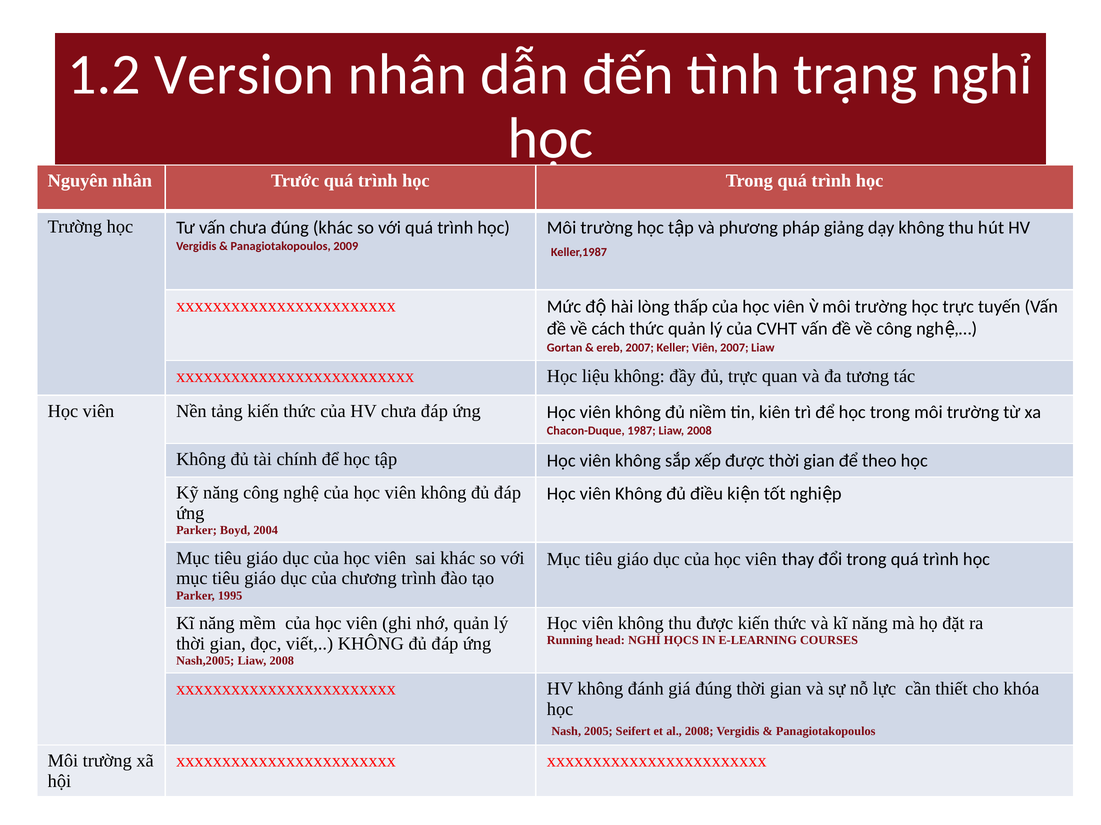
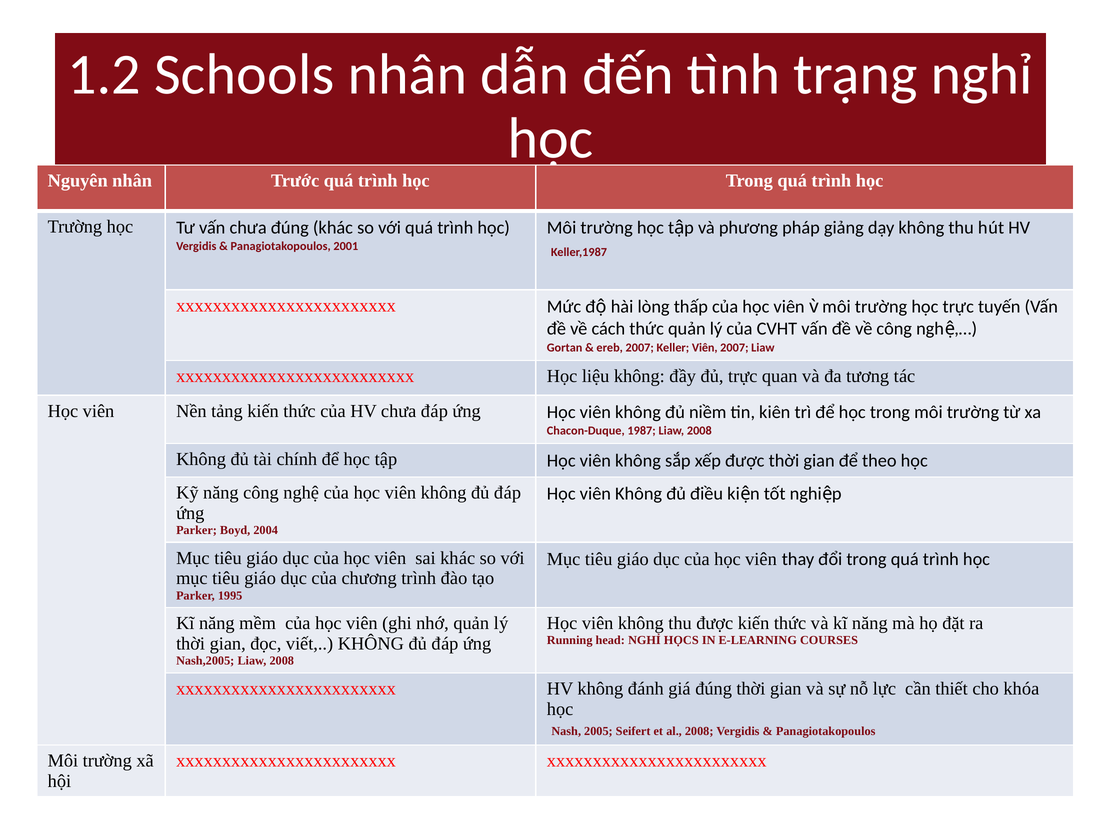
Version: Version -> Schools (244, 75)
2009: 2009 -> 2001 (346, 247)
